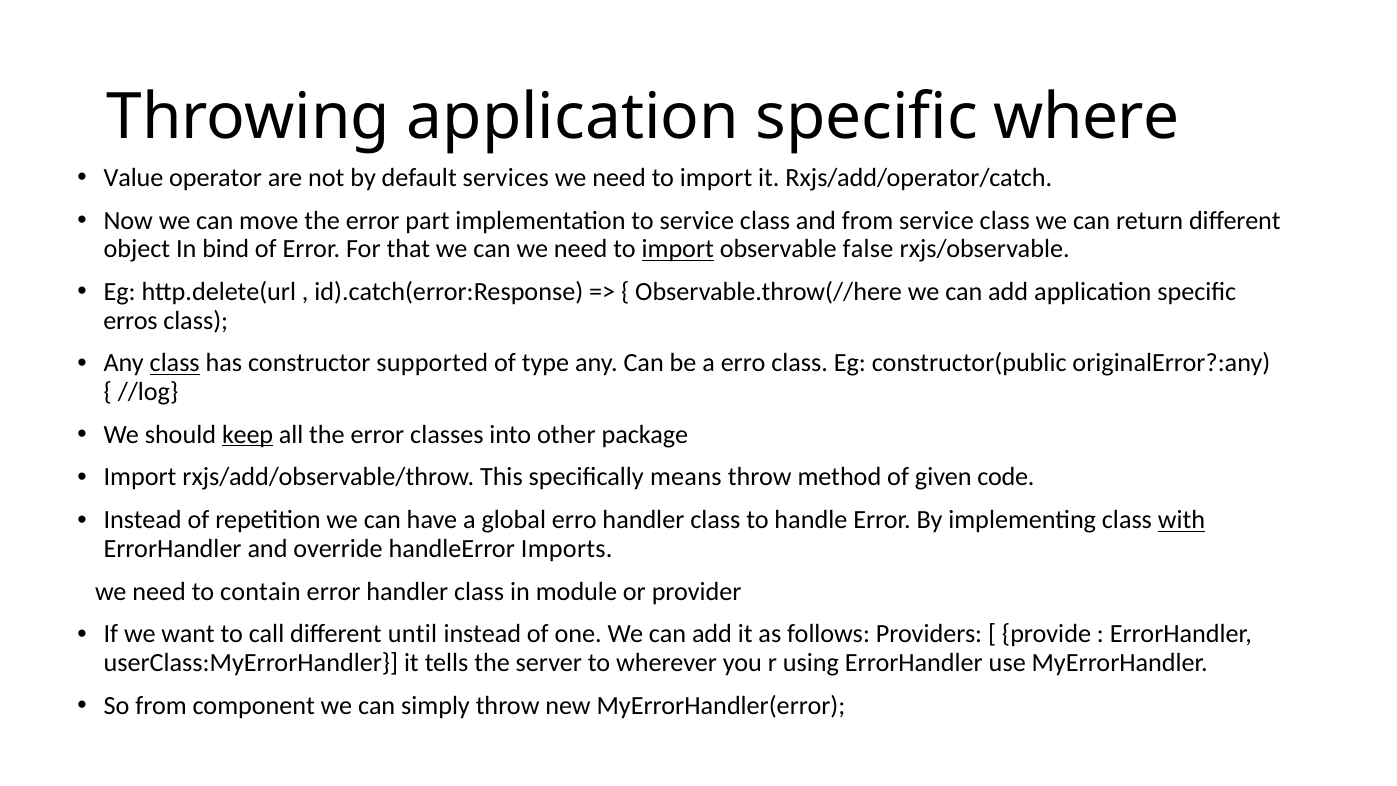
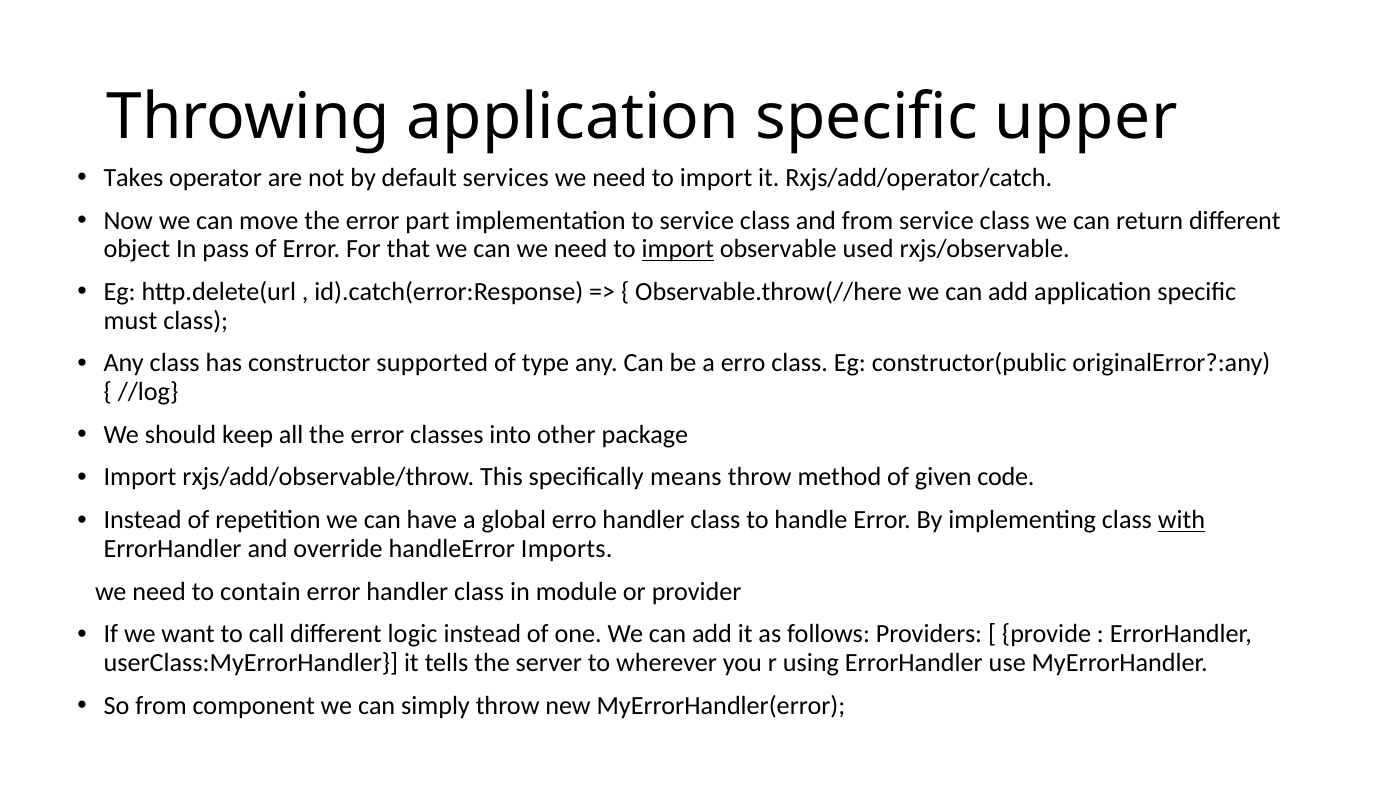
where: where -> upper (1086, 117)
Value: Value -> Takes (134, 178)
bind: bind -> pass (226, 249)
false: false -> used (868, 249)
erros: erros -> must (130, 320)
class underline: present -> none (175, 363)
keep underline: present -> none (248, 434)
until: until -> logic (413, 634)
